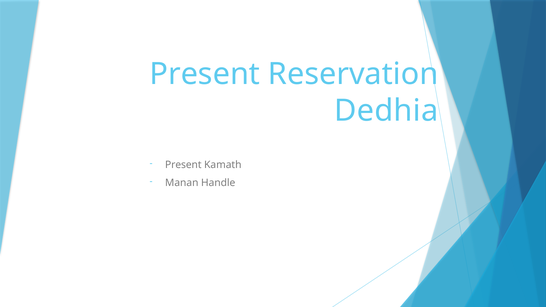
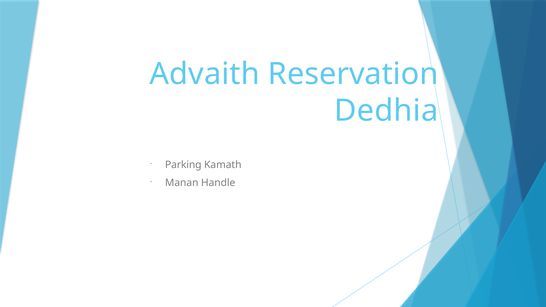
Present: Present -> Advaith (205, 74)
Present: Present -> Parking (183, 165)
